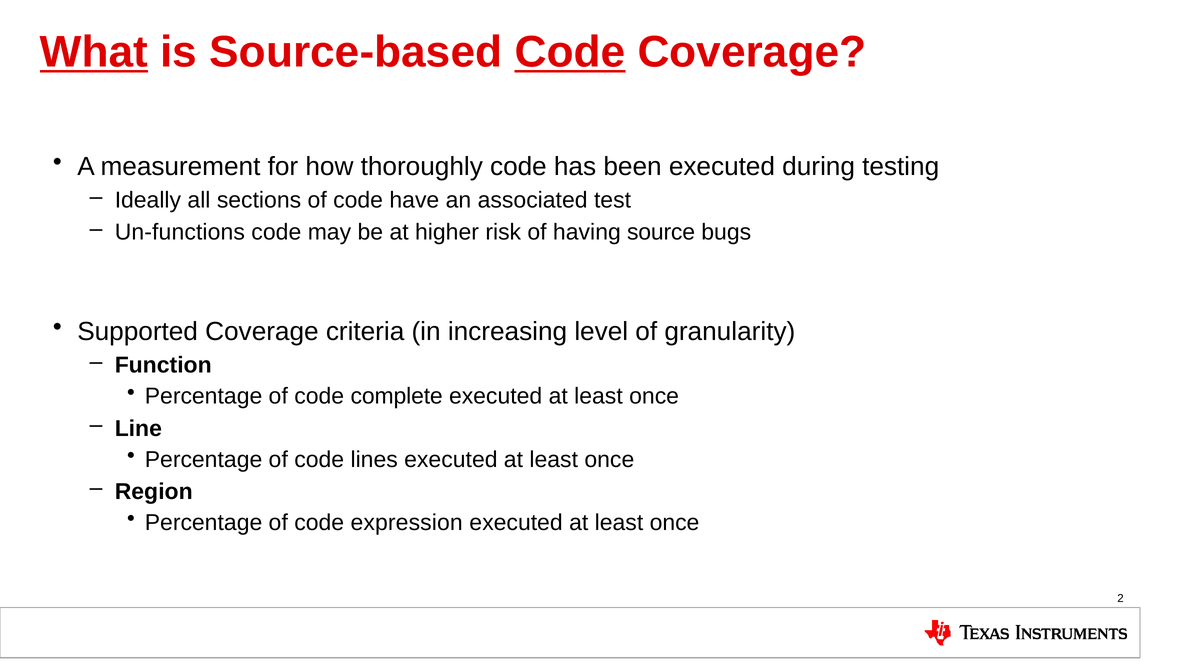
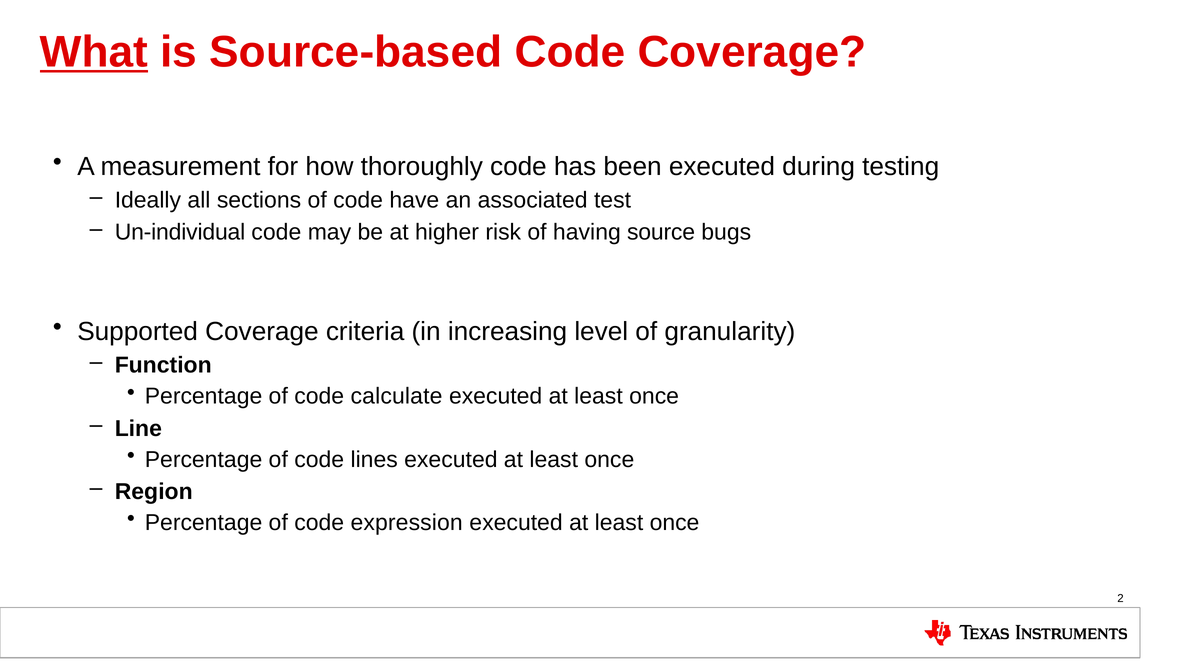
Code underline: present -> none (570, 52)
Un-functions: Un-functions -> Un-individual (180, 233)
complete: complete -> calculate (397, 397)
